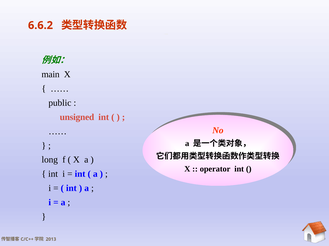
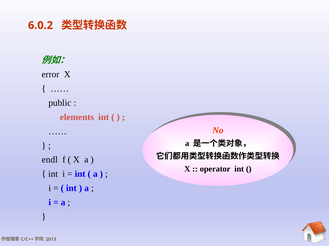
6.6.2: 6.6.2 -> 6.0.2 (40, 25)
main: main -> error (50, 75)
unsigned: unsigned -> elements (77, 117)
long: long -> endl (50, 160)
